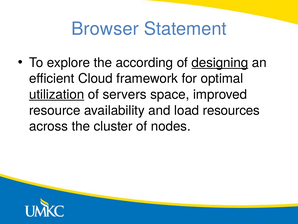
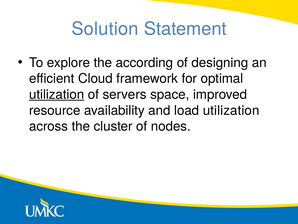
Browser: Browser -> Solution (105, 29)
designing underline: present -> none (220, 63)
load resources: resources -> utilization (231, 110)
